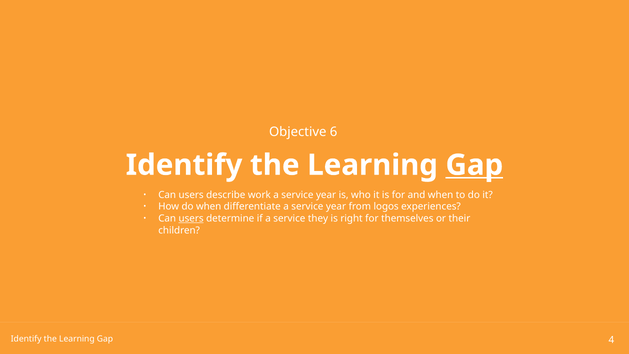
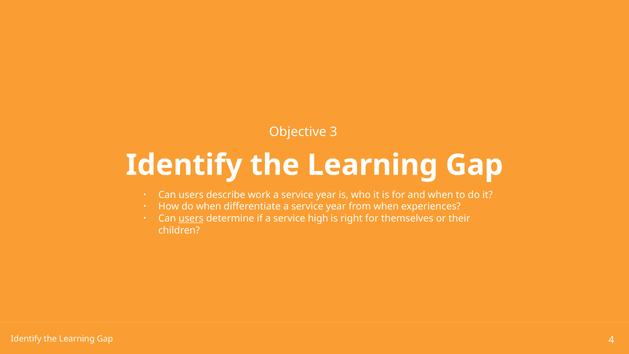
6: 6 -> 3 (334, 132)
Gap underline: present -> none (474, 165)
from logos: logos -> when (386, 207)
they: they -> high (318, 218)
